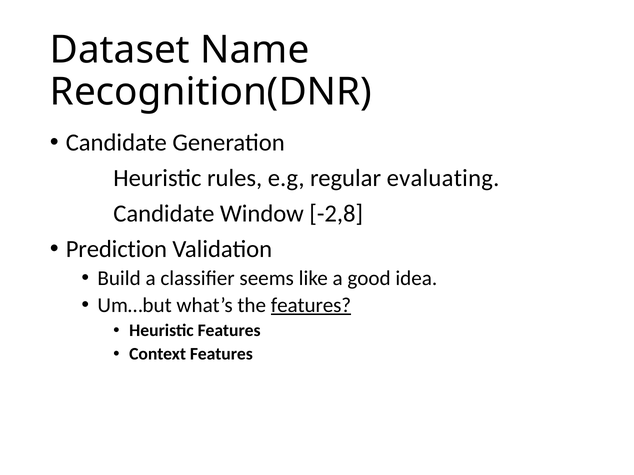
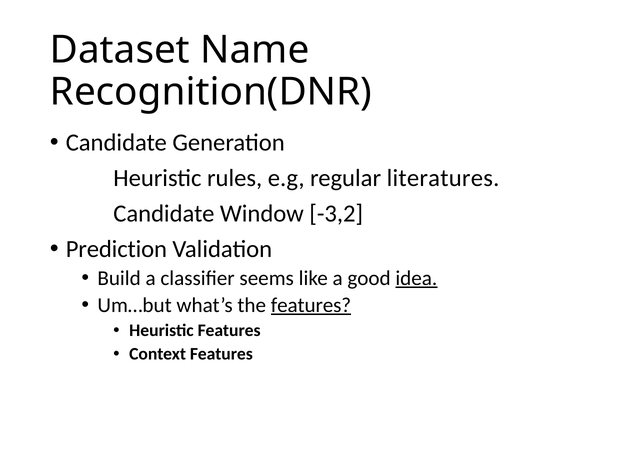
evaluating: evaluating -> literatures (443, 178)
-2,8: -2,8 -> -3,2 (336, 214)
idea underline: none -> present (416, 278)
